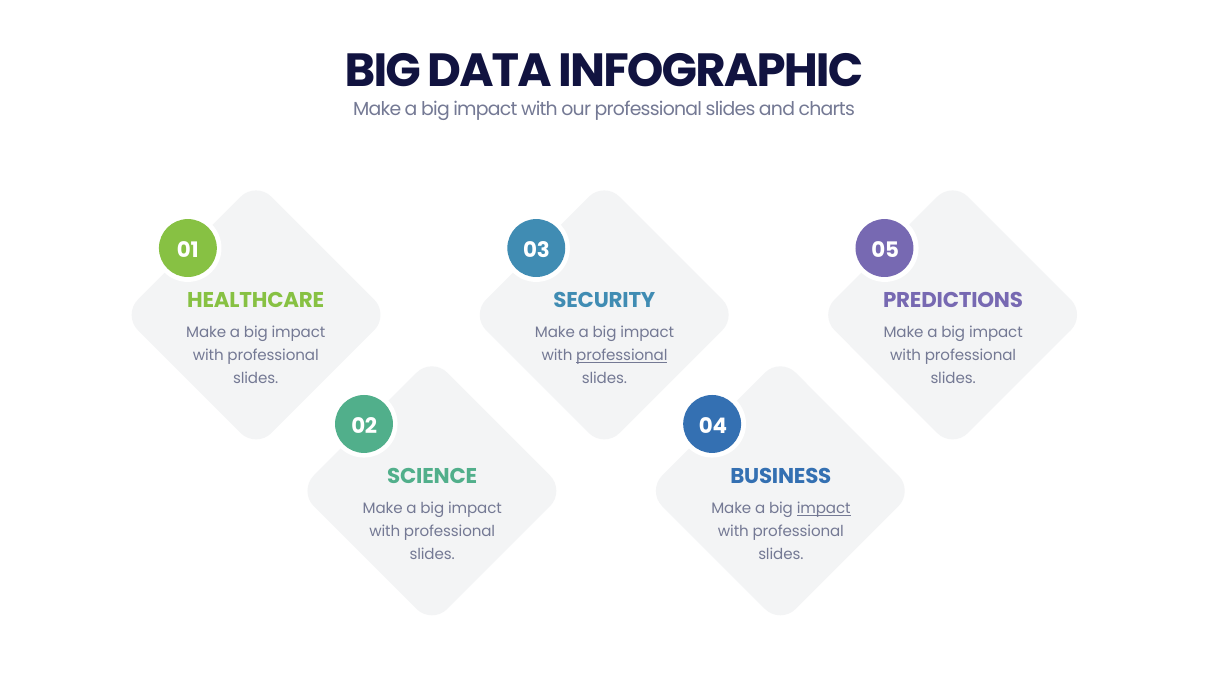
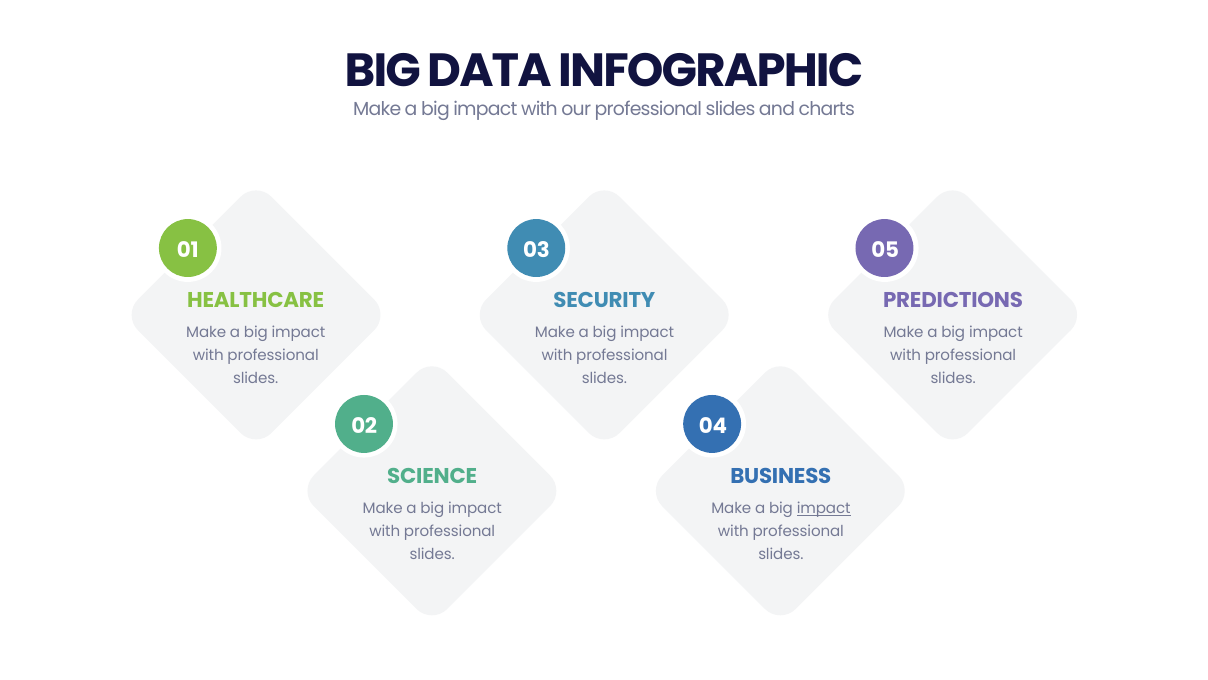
professional underline: present -> none (622, 355)
